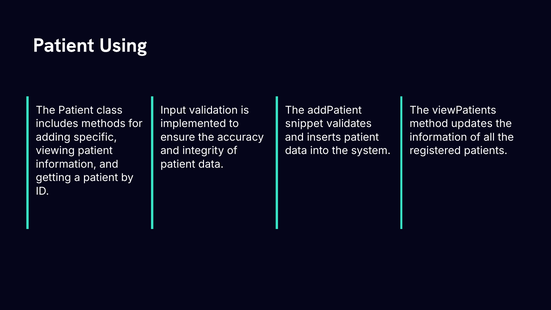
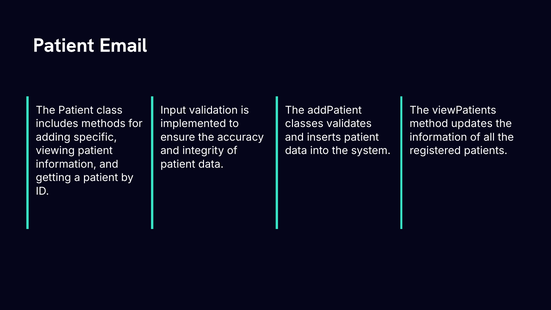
Using: Using -> Email (123, 45)
snippet: snippet -> classes (304, 124)
